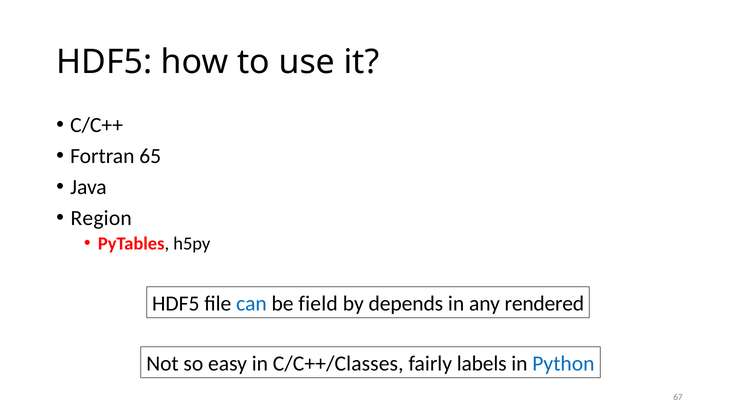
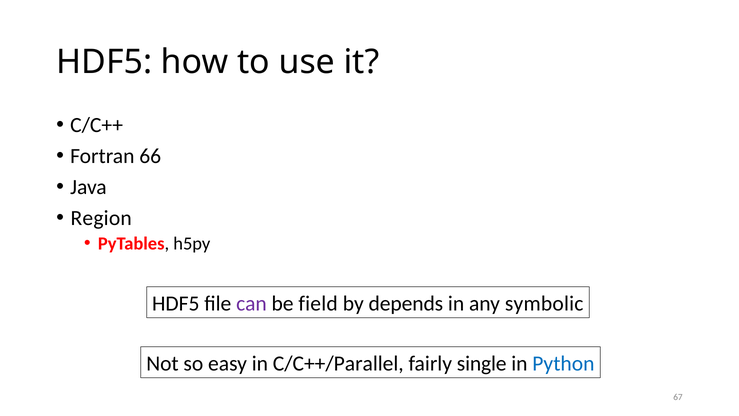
65: 65 -> 66 (150, 156)
can colour: blue -> purple (251, 304)
rendered: rendered -> symbolic (544, 304)
C/C++/Classes: C/C++/Classes -> C/C++/Parallel (338, 363)
labels: labels -> single (482, 363)
